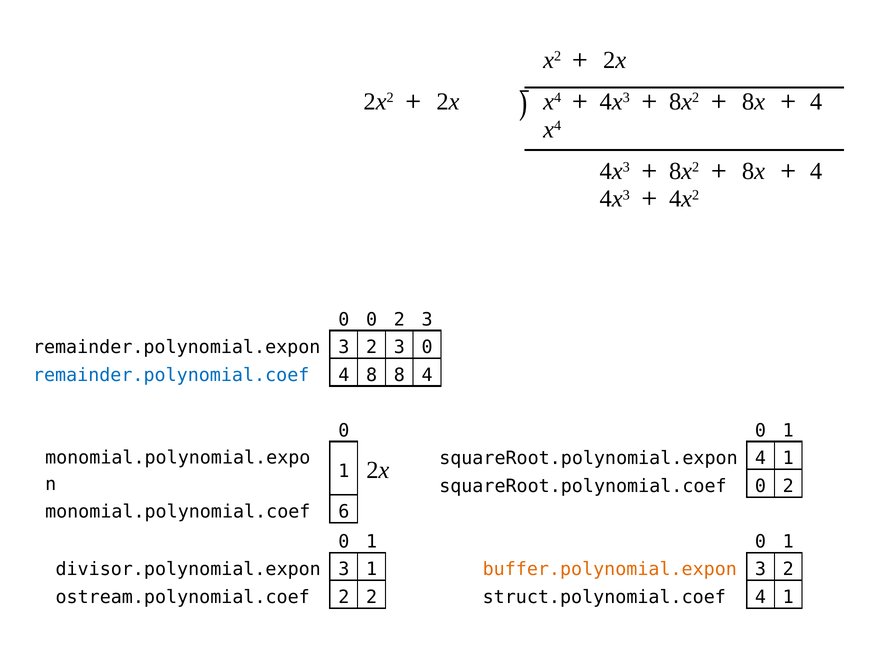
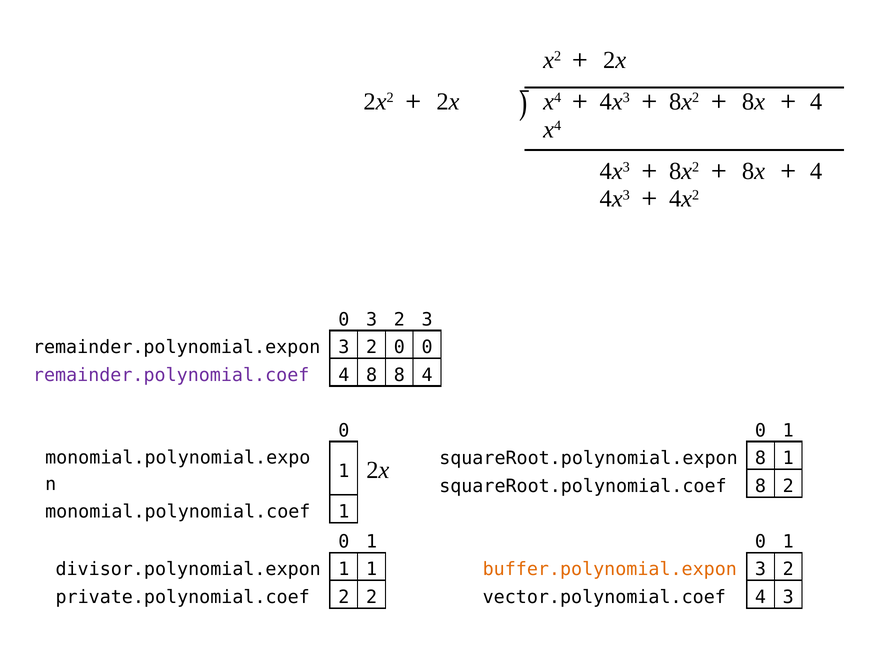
0 0: 0 -> 3 (372, 320)
3 2 3: 3 -> 0 (399, 348)
remainder.polynomial.coef colour: blue -> purple (171, 375)
squareRoot.polynomial.expon 4: 4 -> 8 (760, 459)
squareRoot.polynomial.coef 0: 0 -> 8 (760, 487)
monomial.polynomial.coef 6: 6 -> 1 (344, 512)
divisor.polynomial.expon 3: 3 -> 1 (344, 570)
ostream.polynomial.coef: ostream.polynomial.coef -> private.polynomial.coef (183, 598)
struct.polynomial.coef: struct.polynomial.coef -> vector.polynomial.coef (604, 598)
1: 1 -> 3 (788, 598)
